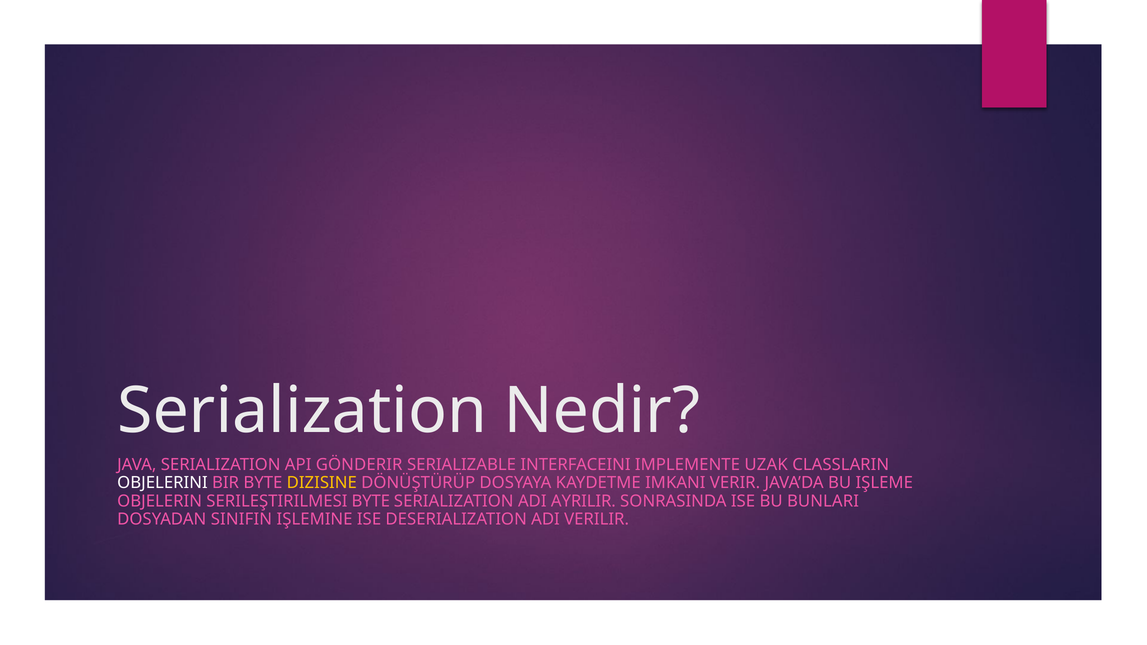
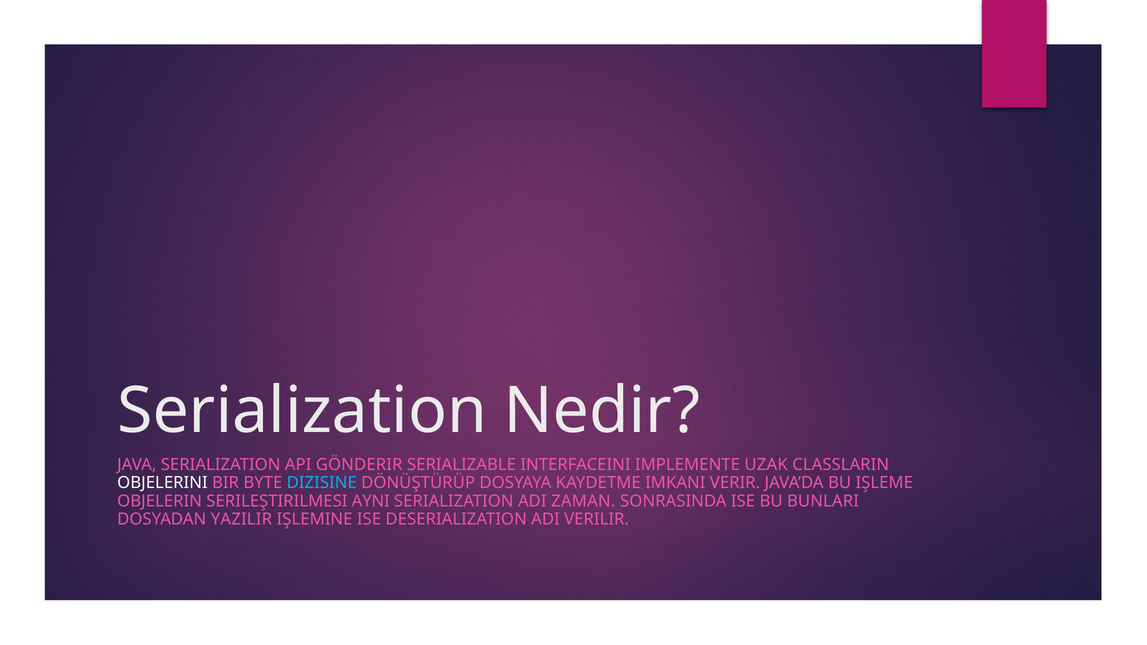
DIZISINE colour: yellow -> light blue (322, 483)
SERILEŞTIRILMESI BYTE: BYTE -> AYNI (371, 501)
AYRILIR: AYRILIR -> ZAMAN (583, 501)
SINIFIN: SINIFIN -> YAZILIR (241, 519)
